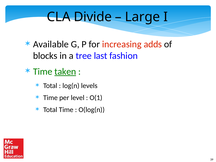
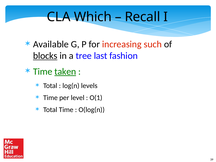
Divide: Divide -> Which (93, 17)
Large: Large -> Recall (143, 17)
adds: adds -> such (153, 44)
blocks underline: none -> present (45, 56)
